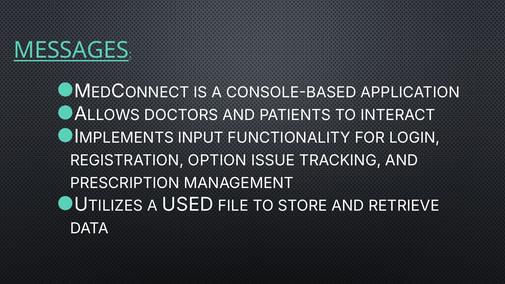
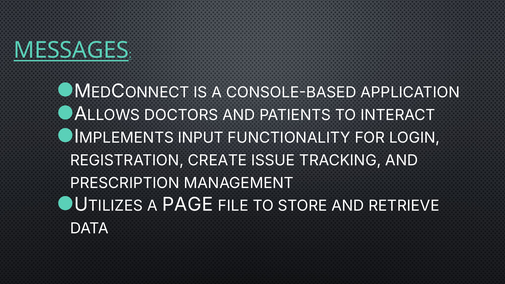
OPTION: OPTION -> CREATE (217, 161)
USED: USED -> PAGE (188, 205)
